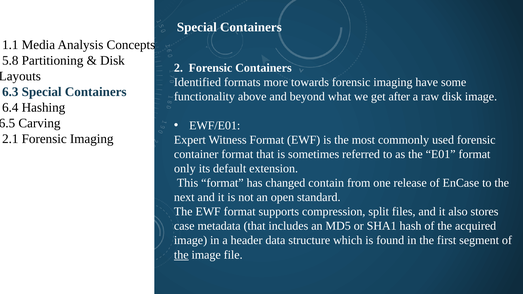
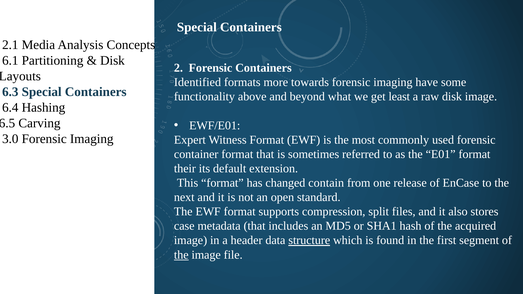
1.1: 1.1 -> 2.1 (10, 45)
5.8: 5.8 -> 6.1 (10, 61)
after: after -> least (399, 97)
2.1: 2.1 -> 3.0 (10, 139)
only: only -> their (185, 169)
structure underline: none -> present (309, 241)
